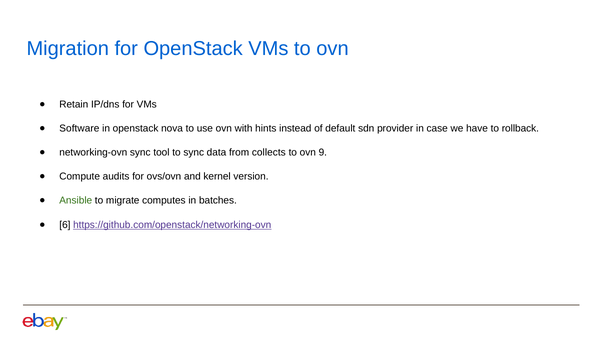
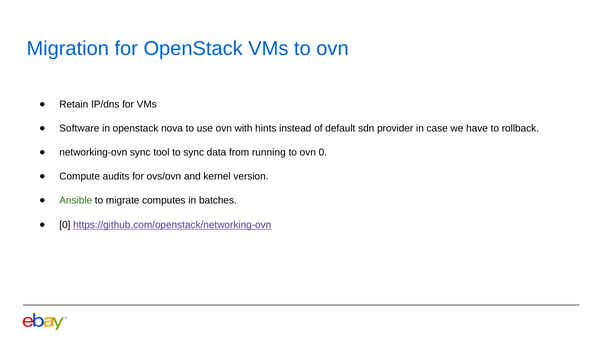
collects: collects -> running (269, 152)
ovn 9: 9 -> 0 (323, 152)
6: 6 -> 0 (65, 225)
